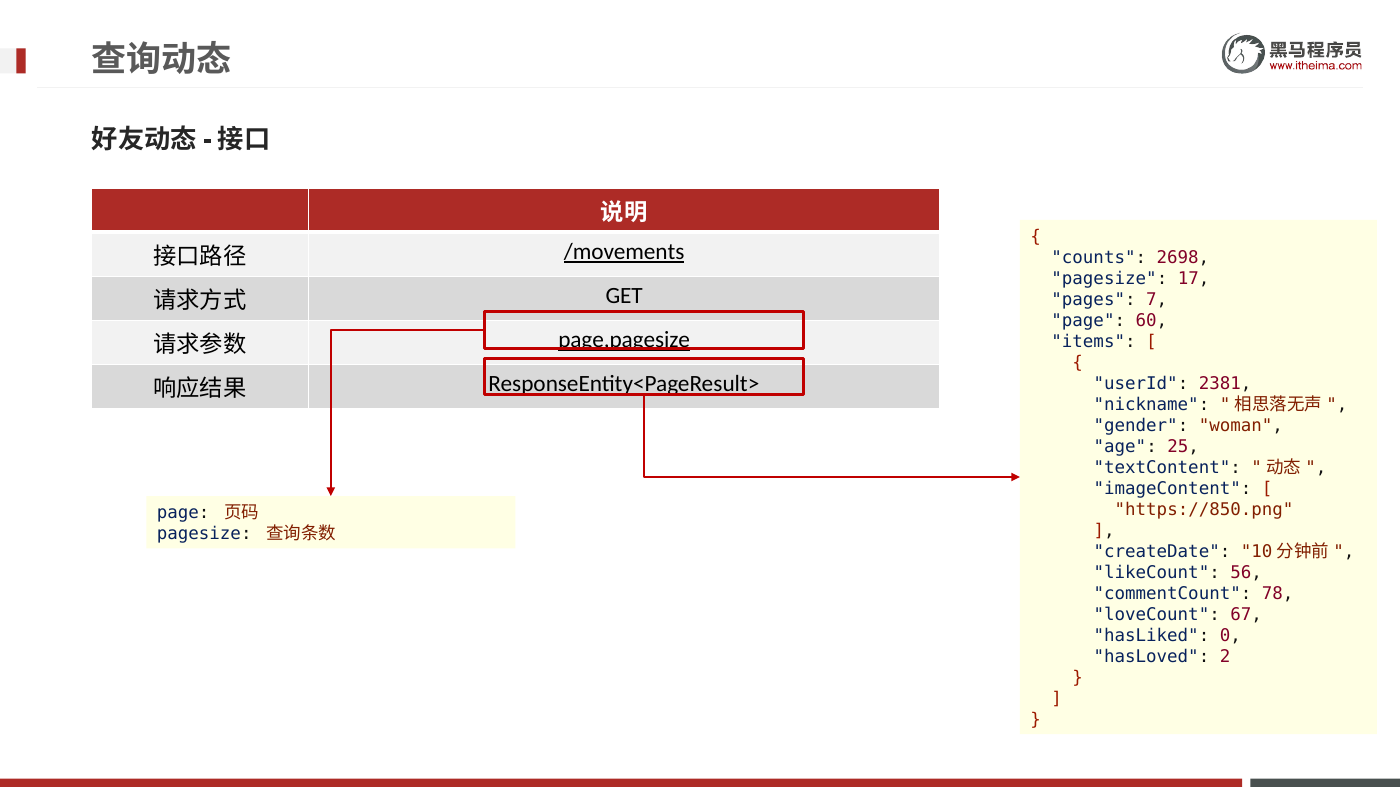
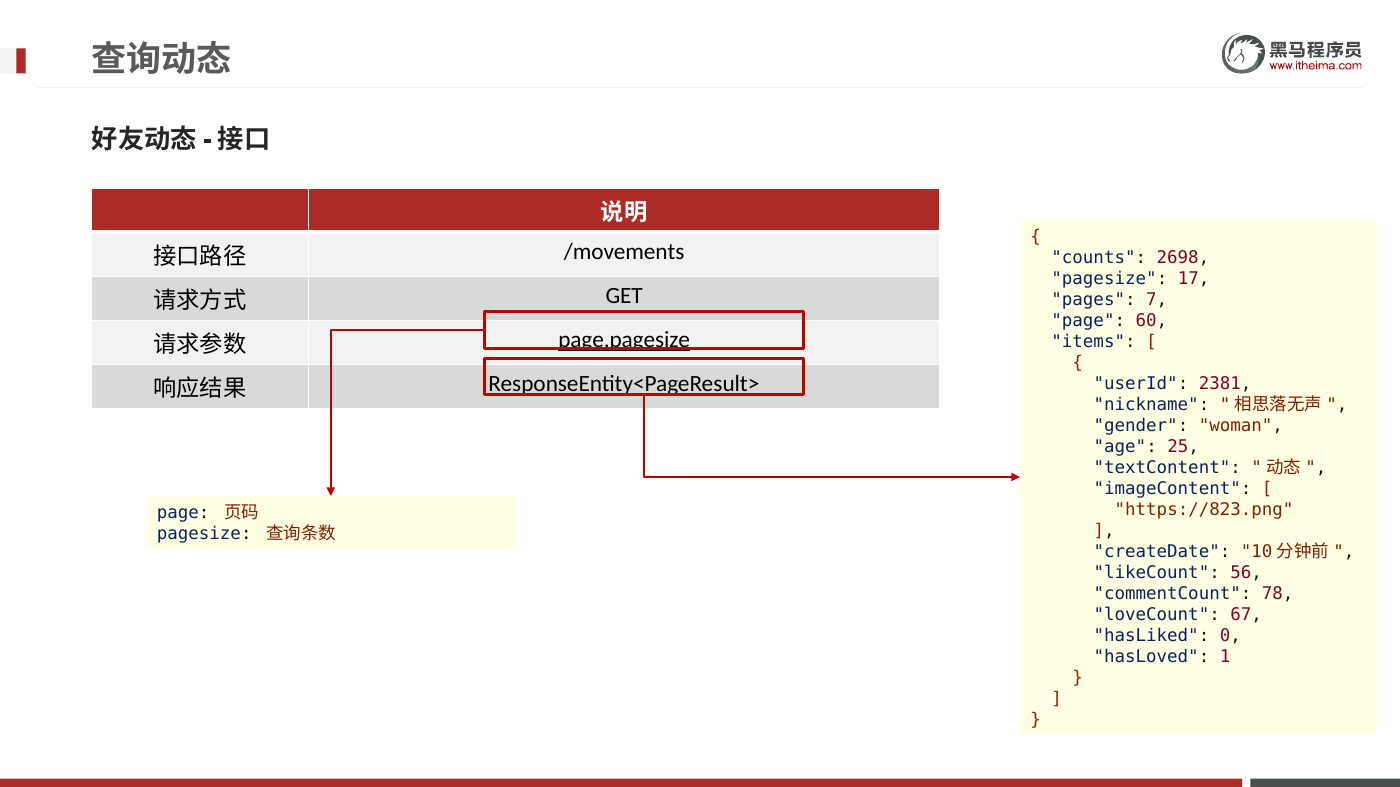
/movements underline: present -> none (624, 252)
https://850.png: https://850.png -> https://823.png (1204, 510)
2: 2 -> 1 (1225, 657)
